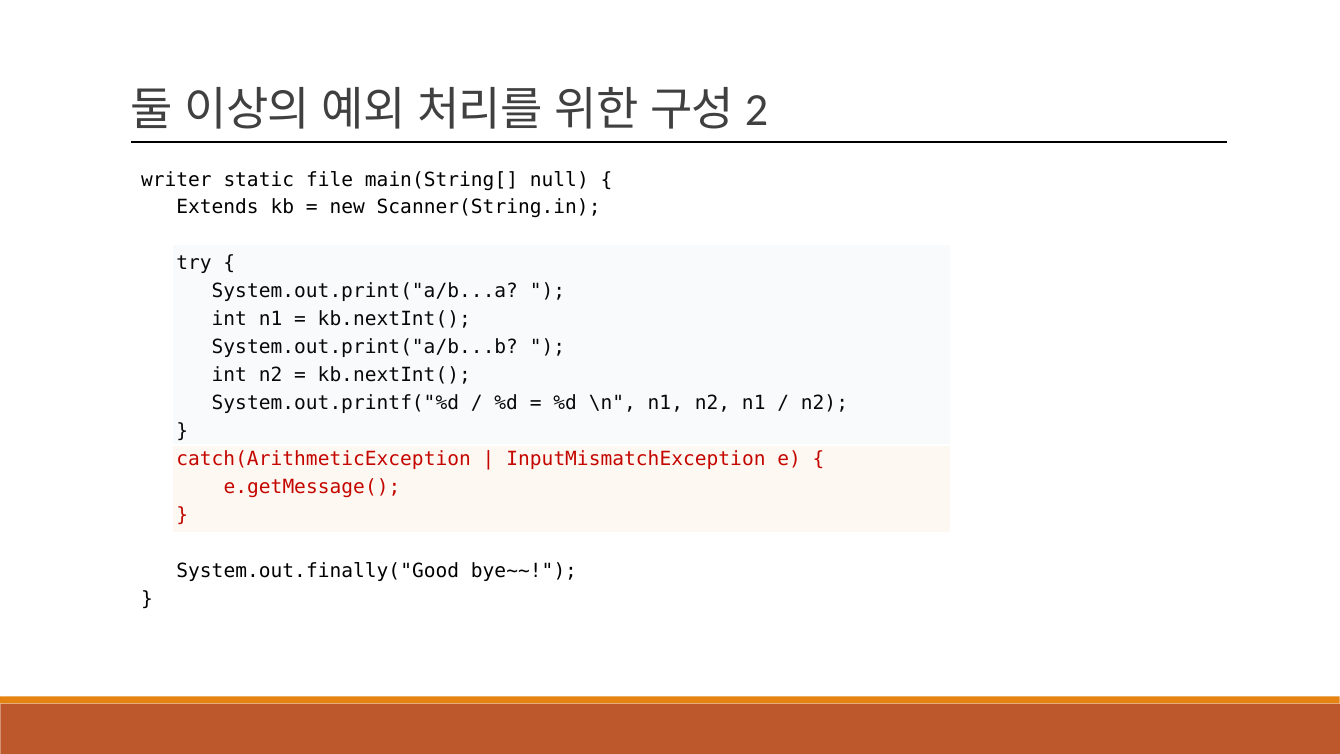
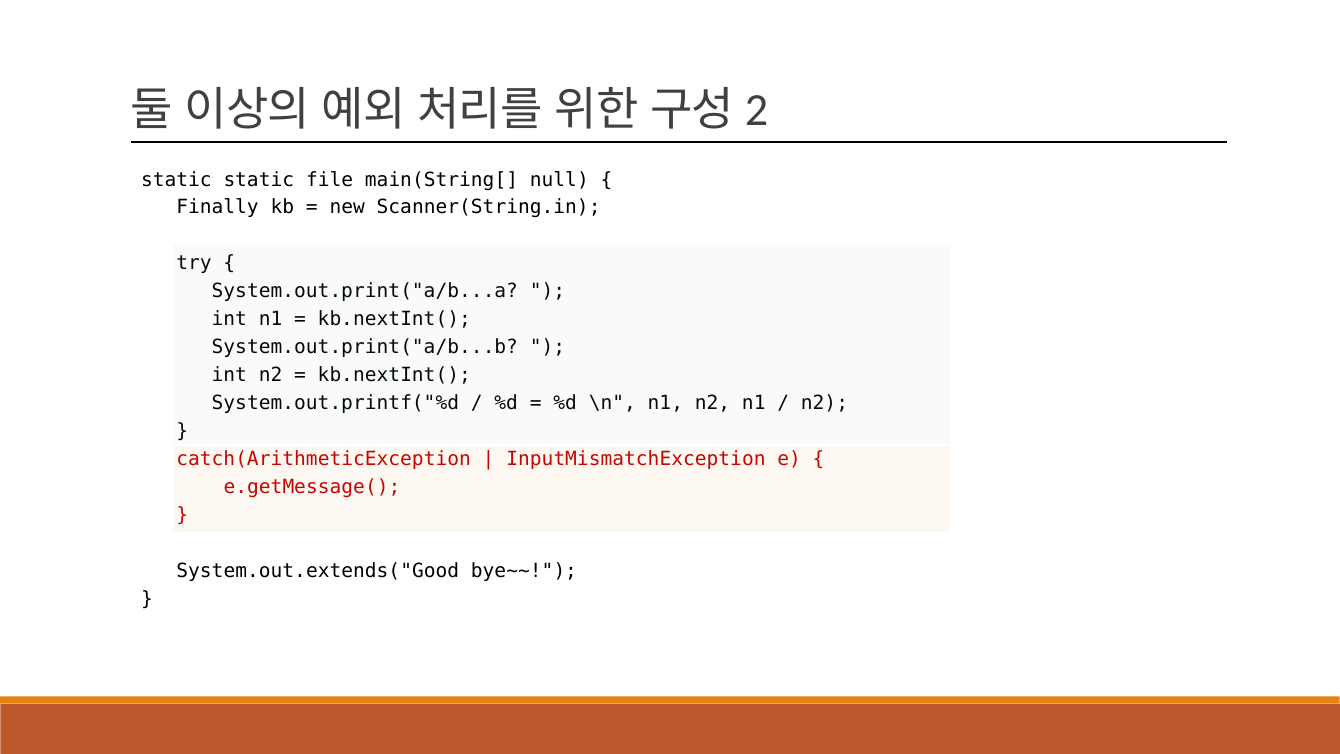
writer: writer -> static (176, 180)
Extends: Extends -> Finally (218, 207)
System.out.finally("Good: System.out.finally("Good -> System.out.extends("Good (318, 571)
